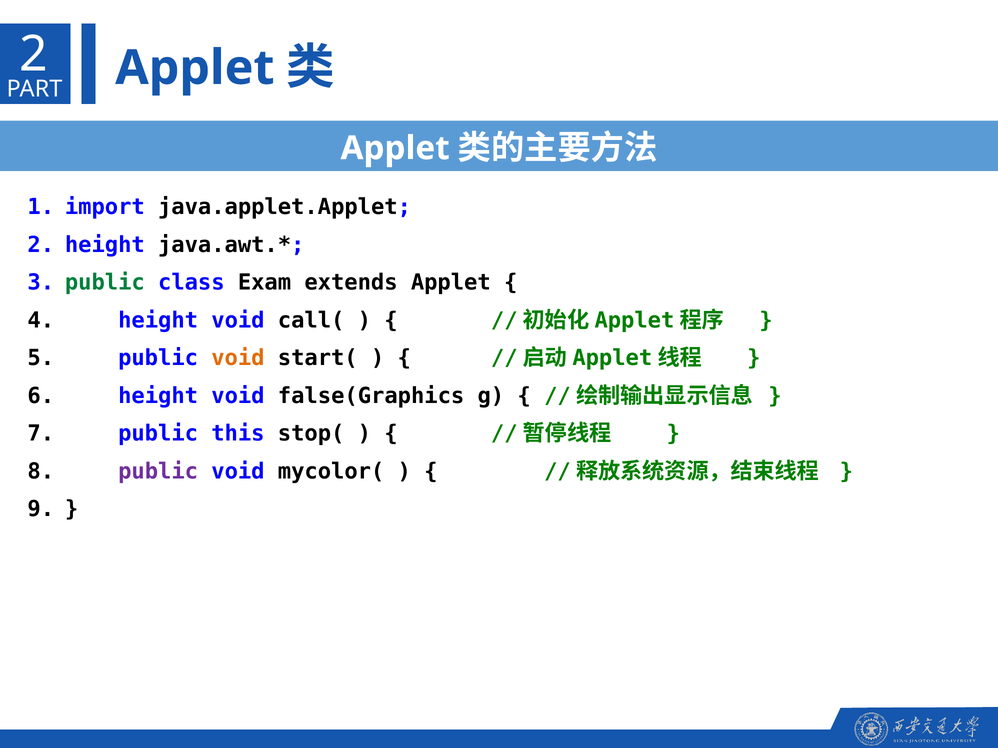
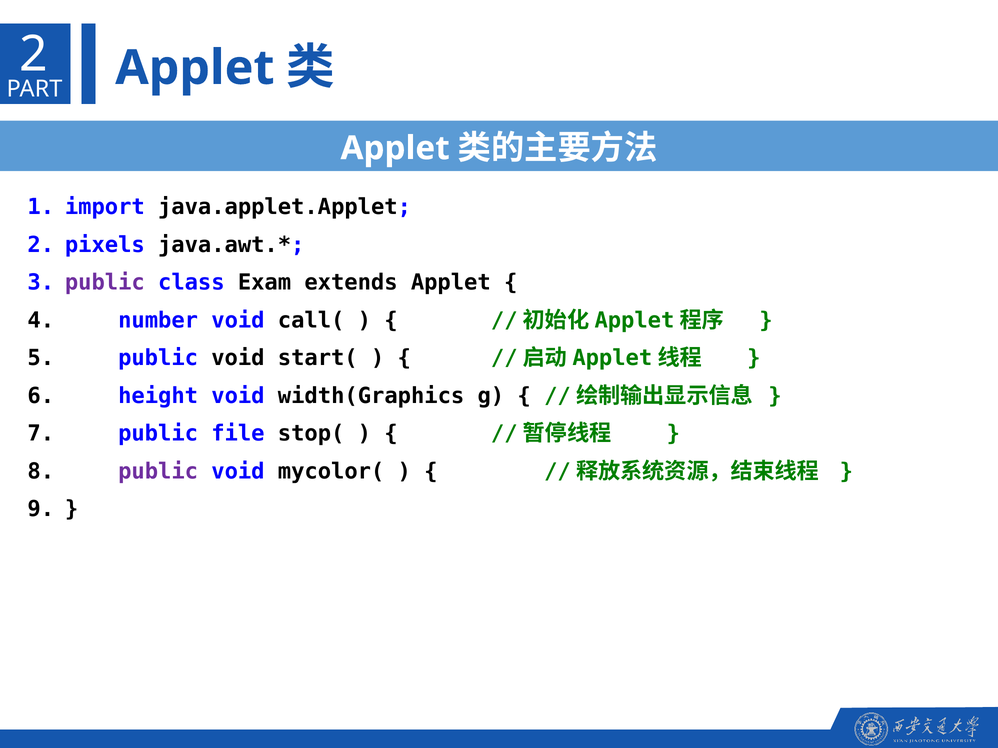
2 height: height -> pixels (105, 245)
public colour: green -> purple (105, 283)
height: height -> number (158, 320)
void colour: orange -> black (238, 358)
false(Graphics: false(Graphics -> width(Graphics (371, 396)
this: this -> file (238, 434)
